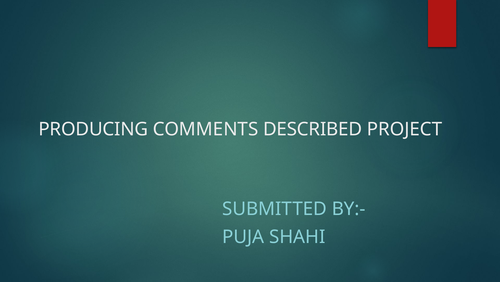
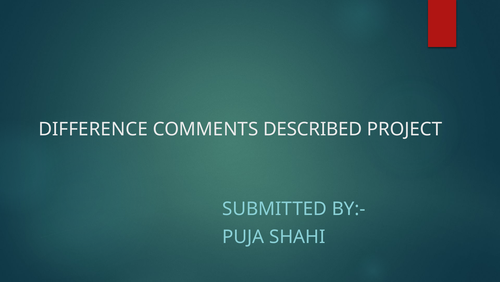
PRODUCING: PRODUCING -> DIFFERENCE (93, 129)
